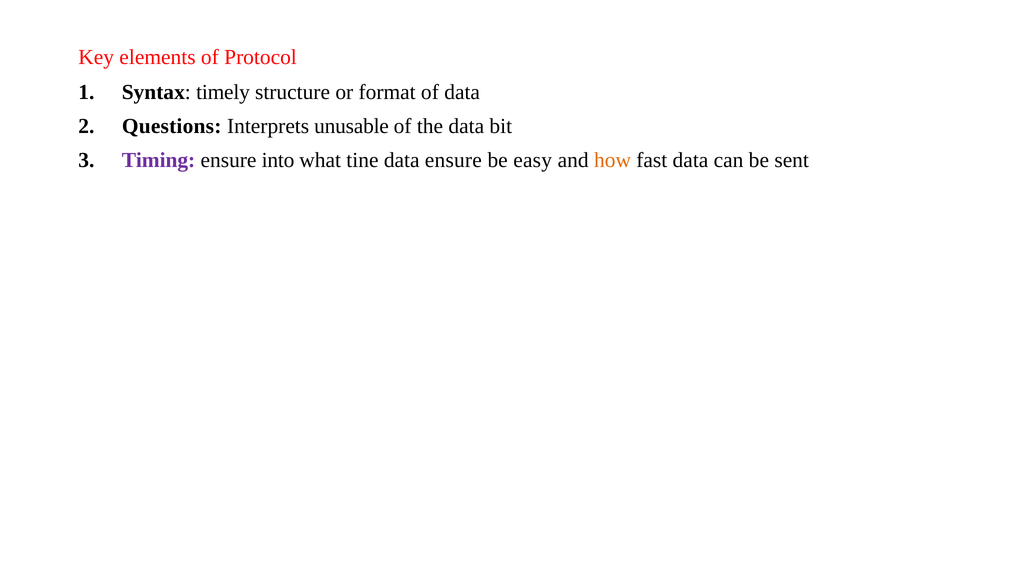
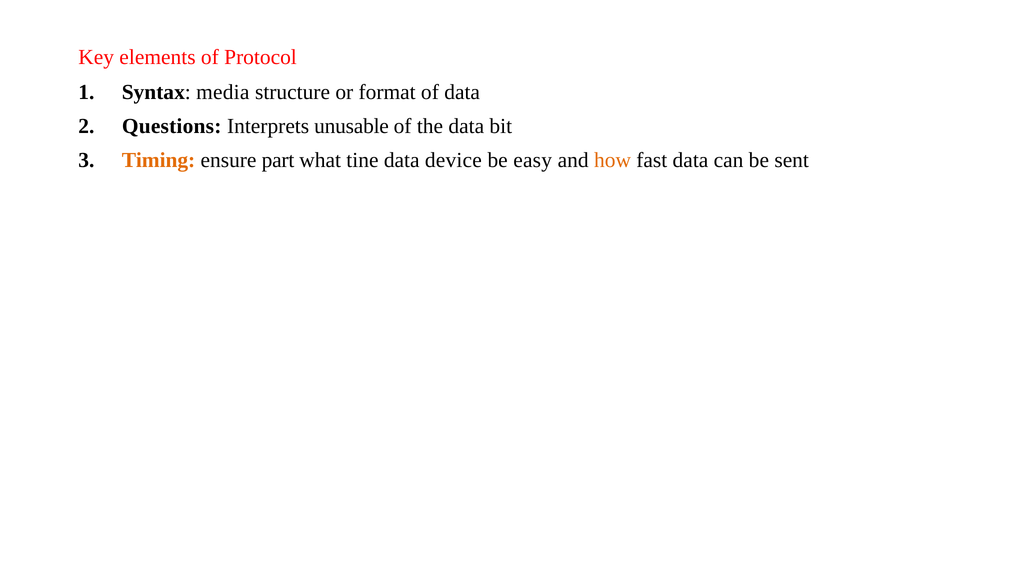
timely: timely -> media (223, 92)
Timing colour: purple -> orange (158, 160)
into: into -> part (278, 160)
data ensure: ensure -> device (453, 160)
